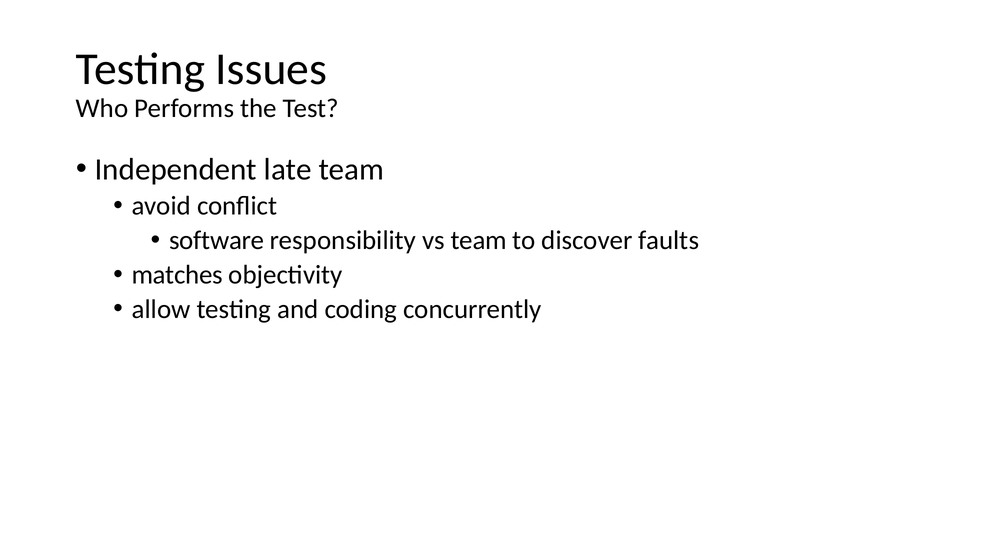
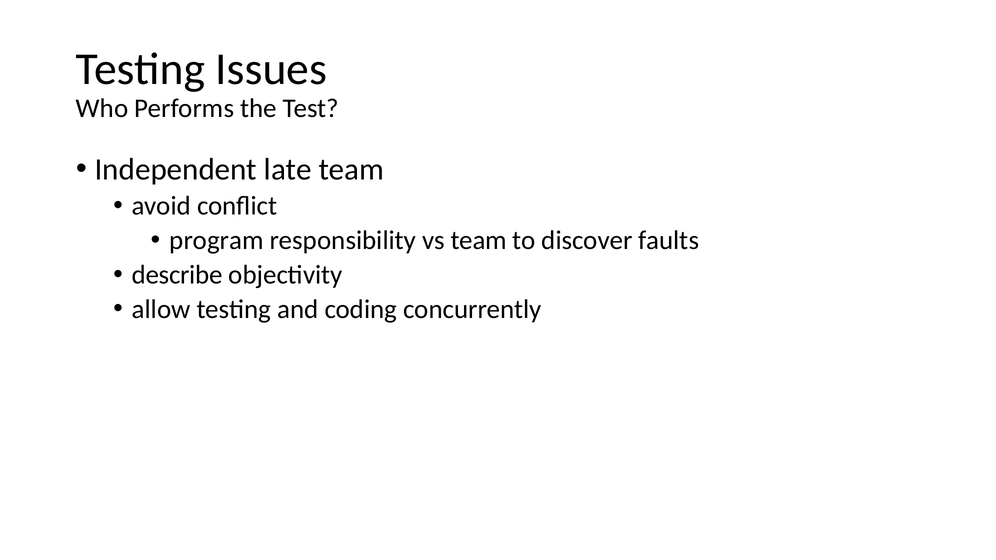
software: software -> program (217, 240)
matches: matches -> describe (177, 275)
